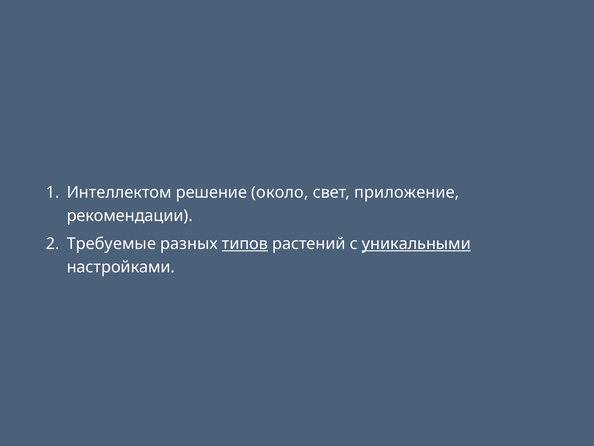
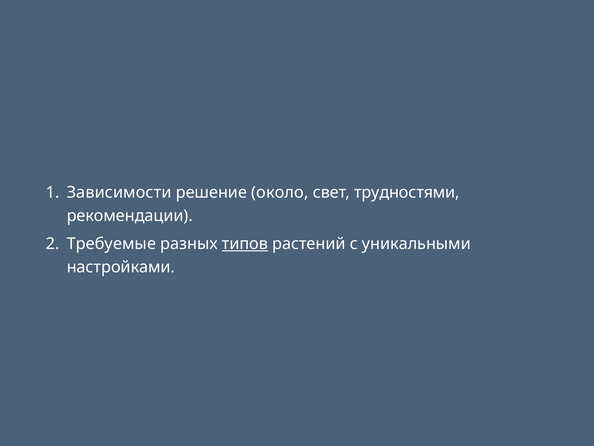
Интеллектом: Интеллектом -> Зависимости (119, 192)
приложение: приложение -> трудностями (407, 192)
уникальными underline: present -> none (416, 244)
